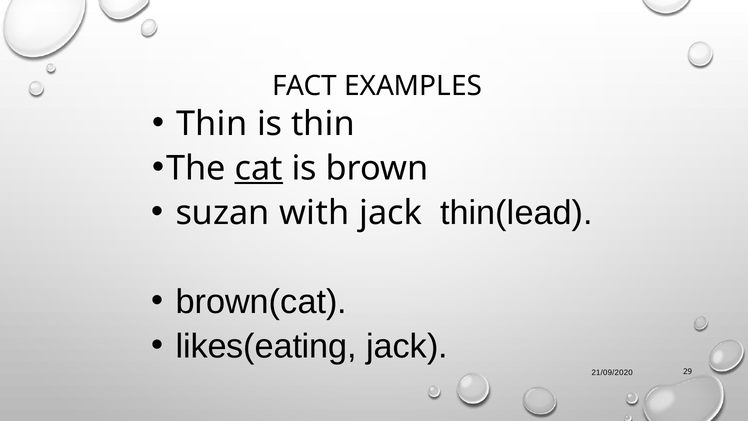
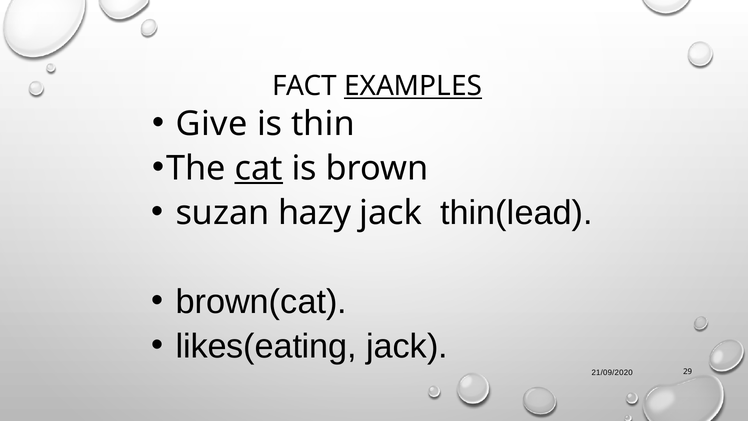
EXAMPLES underline: none -> present (413, 86)
Thin: Thin -> Give (212, 124)
with: with -> hazy (315, 213)
